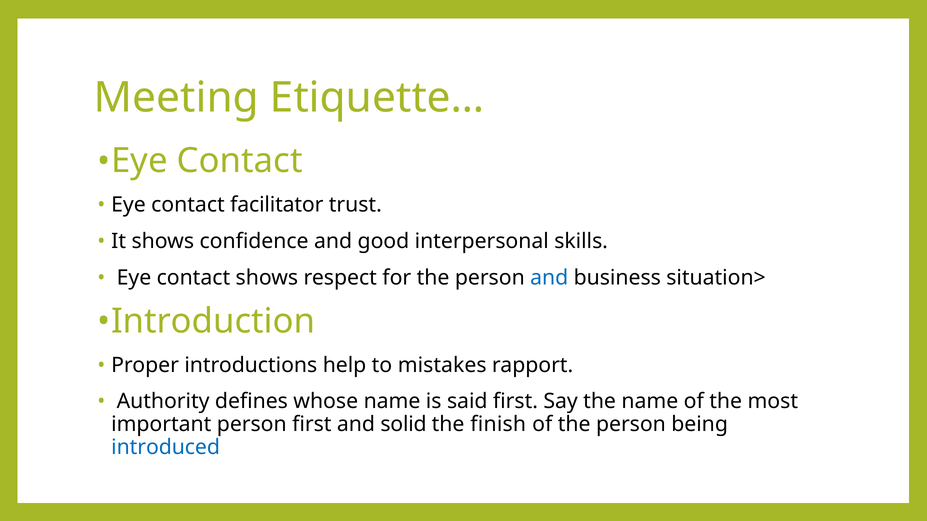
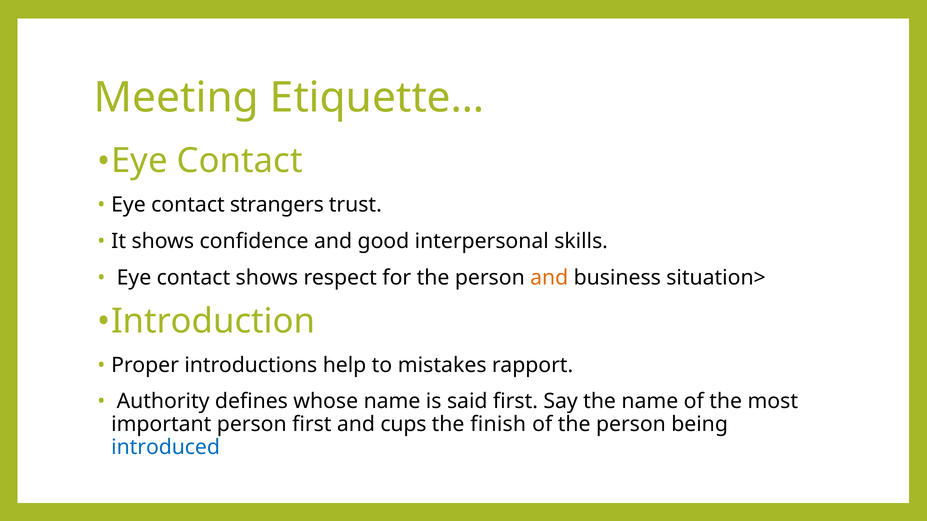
facilitator: facilitator -> strangers (277, 205)
and colour: blue -> orange (549, 278)
solid: solid -> cups (403, 425)
